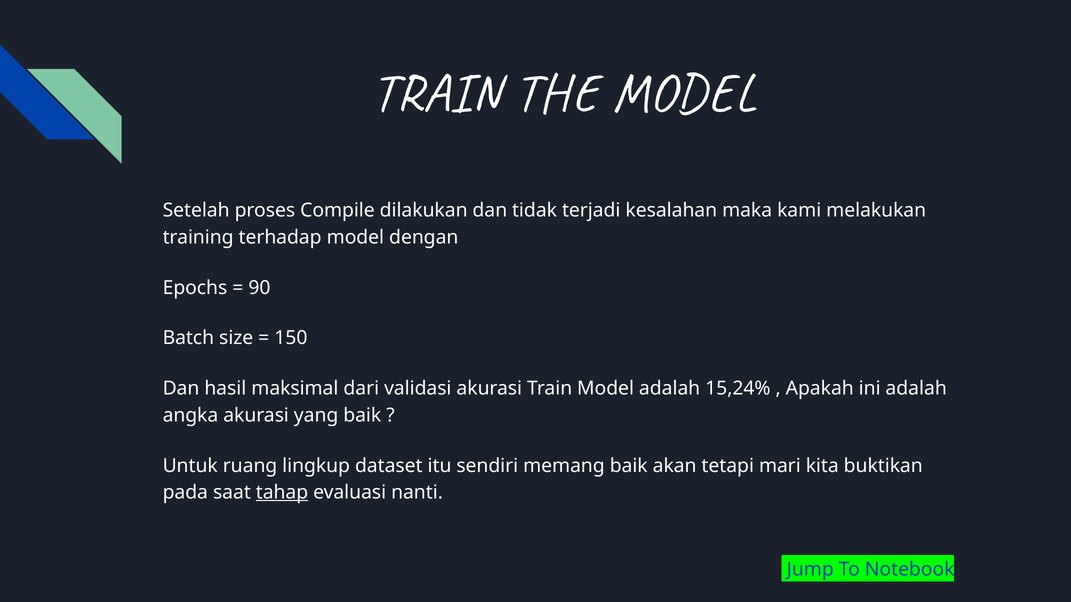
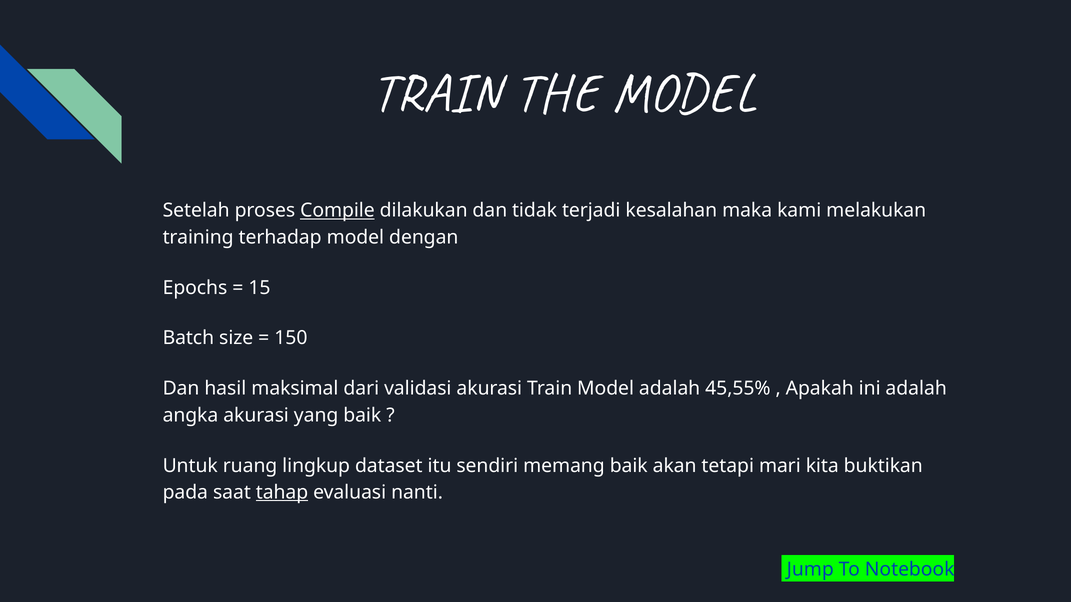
Compile underline: none -> present (337, 211)
90: 90 -> 15 (259, 288)
15,24%: 15,24% -> 45,55% (738, 389)
